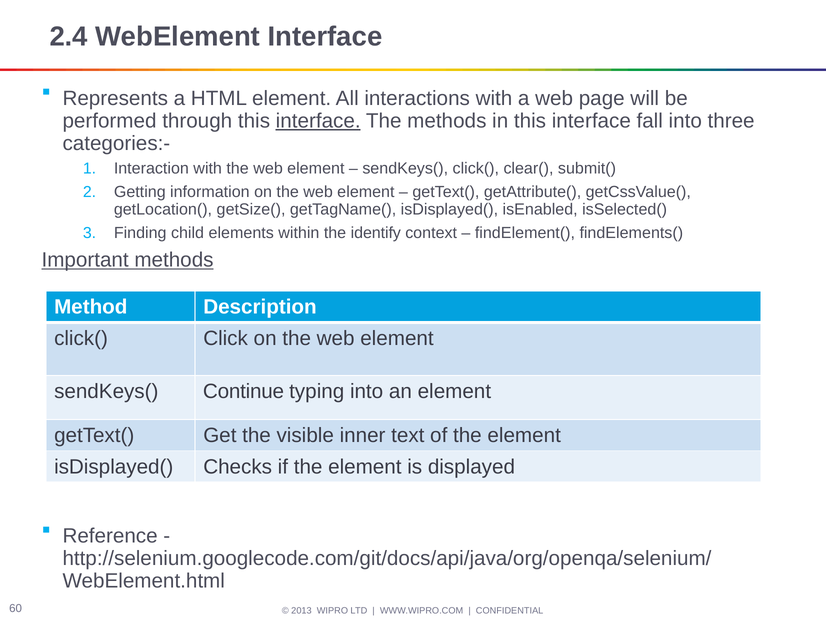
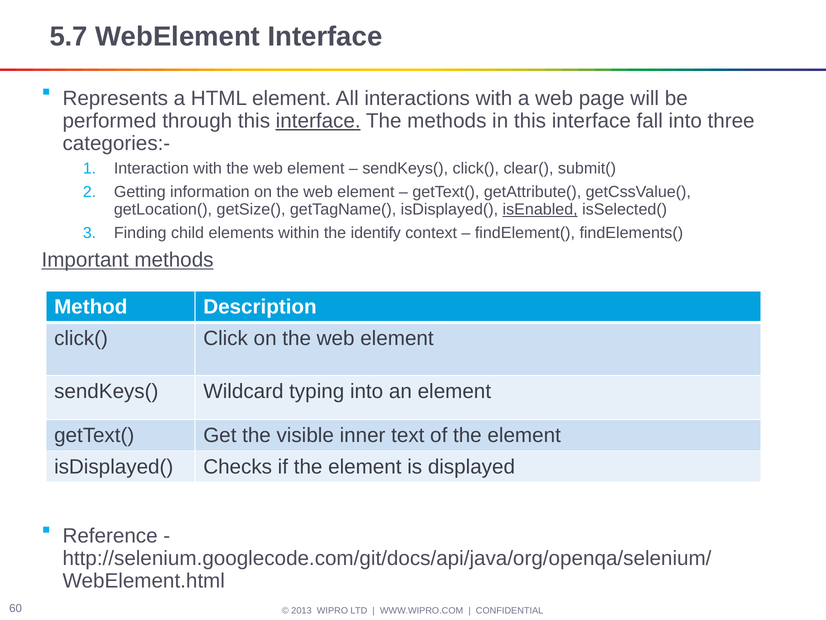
2.4: 2.4 -> 5.7 (69, 37)
isEnabled underline: none -> present (540, 209)
Continue: Continue -> Wildcard (243, 391)
